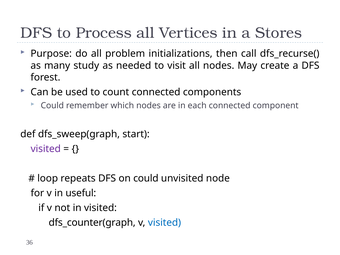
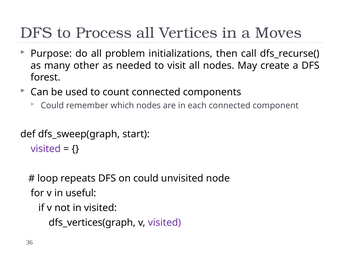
Stores: Stores -> Moves (279, 33)
study: study -> other (86, 66)
dfs_counter(graph: dfs_counter(graph -> dfs_vertices(graph (92, 223)
visited colour: blue -> purple (164, 223)
